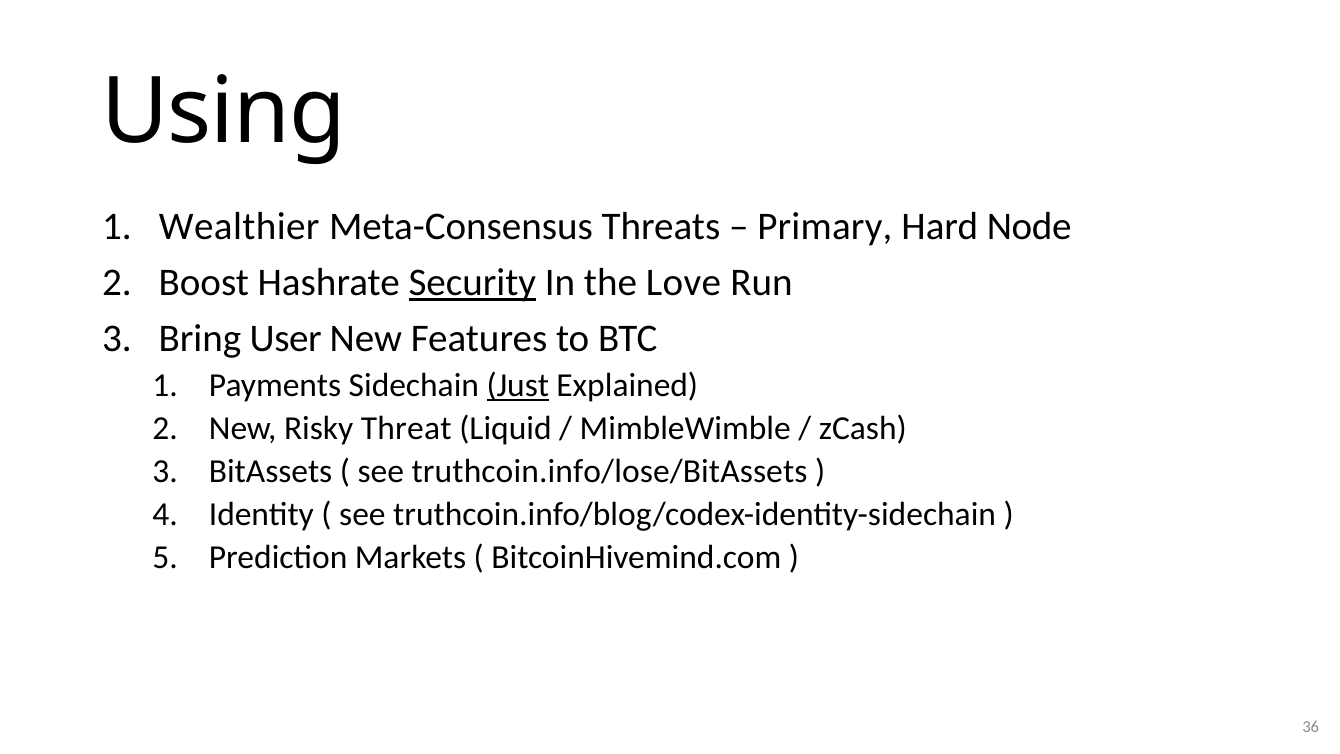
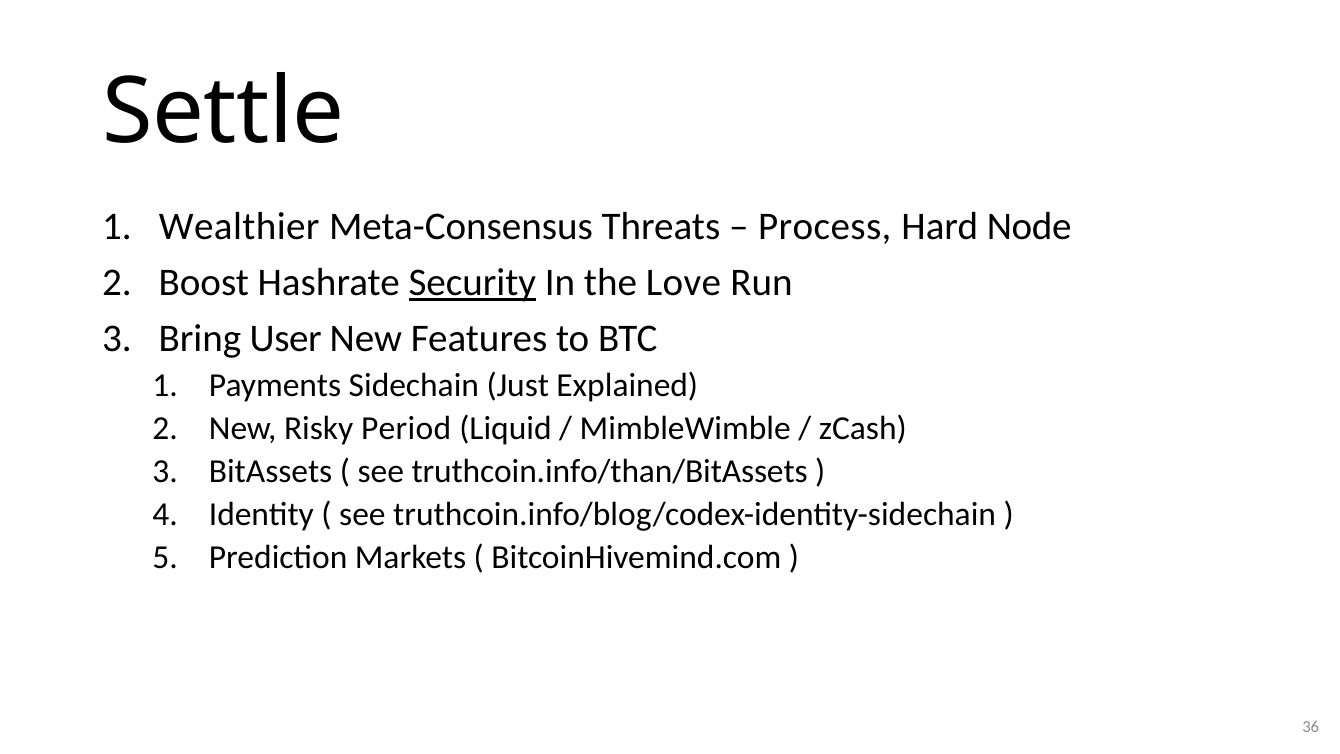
Using: Using -> Settle (223, 112)
Primary: Primary -> Process (825, 227)
Just underline: present -> none (518, 385)
Threat: Threat -> Period (406, 428)
truthcoin.info/lose/BitAssets: truthcoin.info/lose/BitAssets -> truthcoin.info/than/BitAssets (610, 471)
